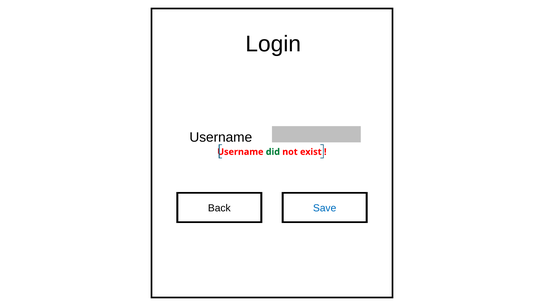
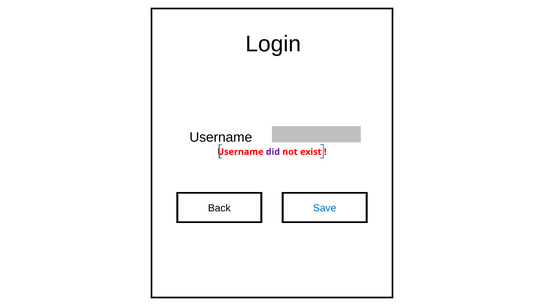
did colour: green -> purple (273, 152)
